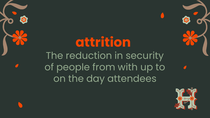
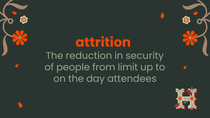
with: with -> limit (128, 67)
